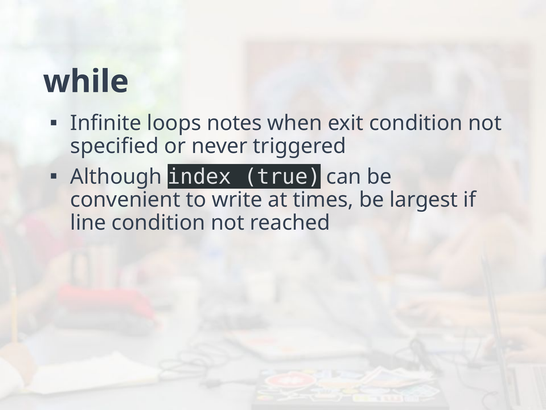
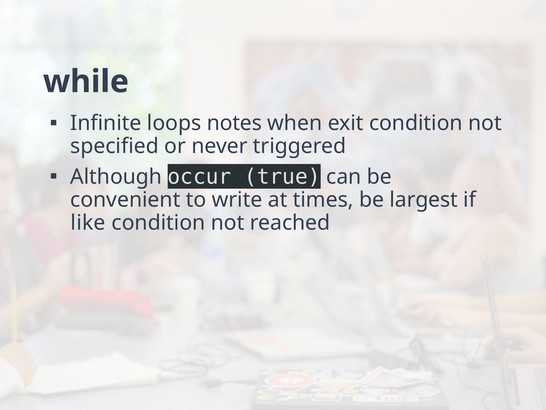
index: index -> occur (199, 177)
line: line -> like (88, 222)
